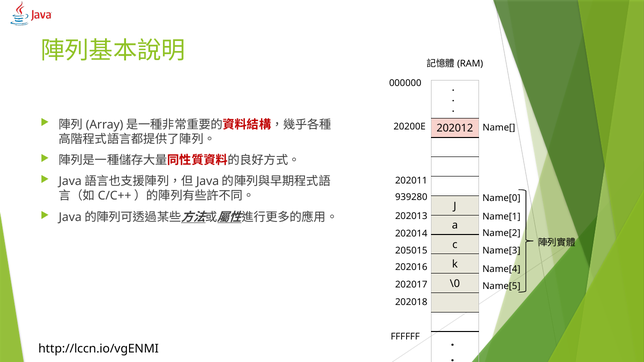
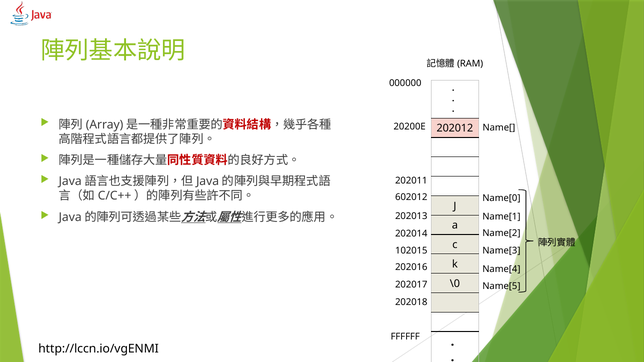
939280: 939280 -> 602012 (411, 197)
205015: 205015 -> 102015 (411, 251)
